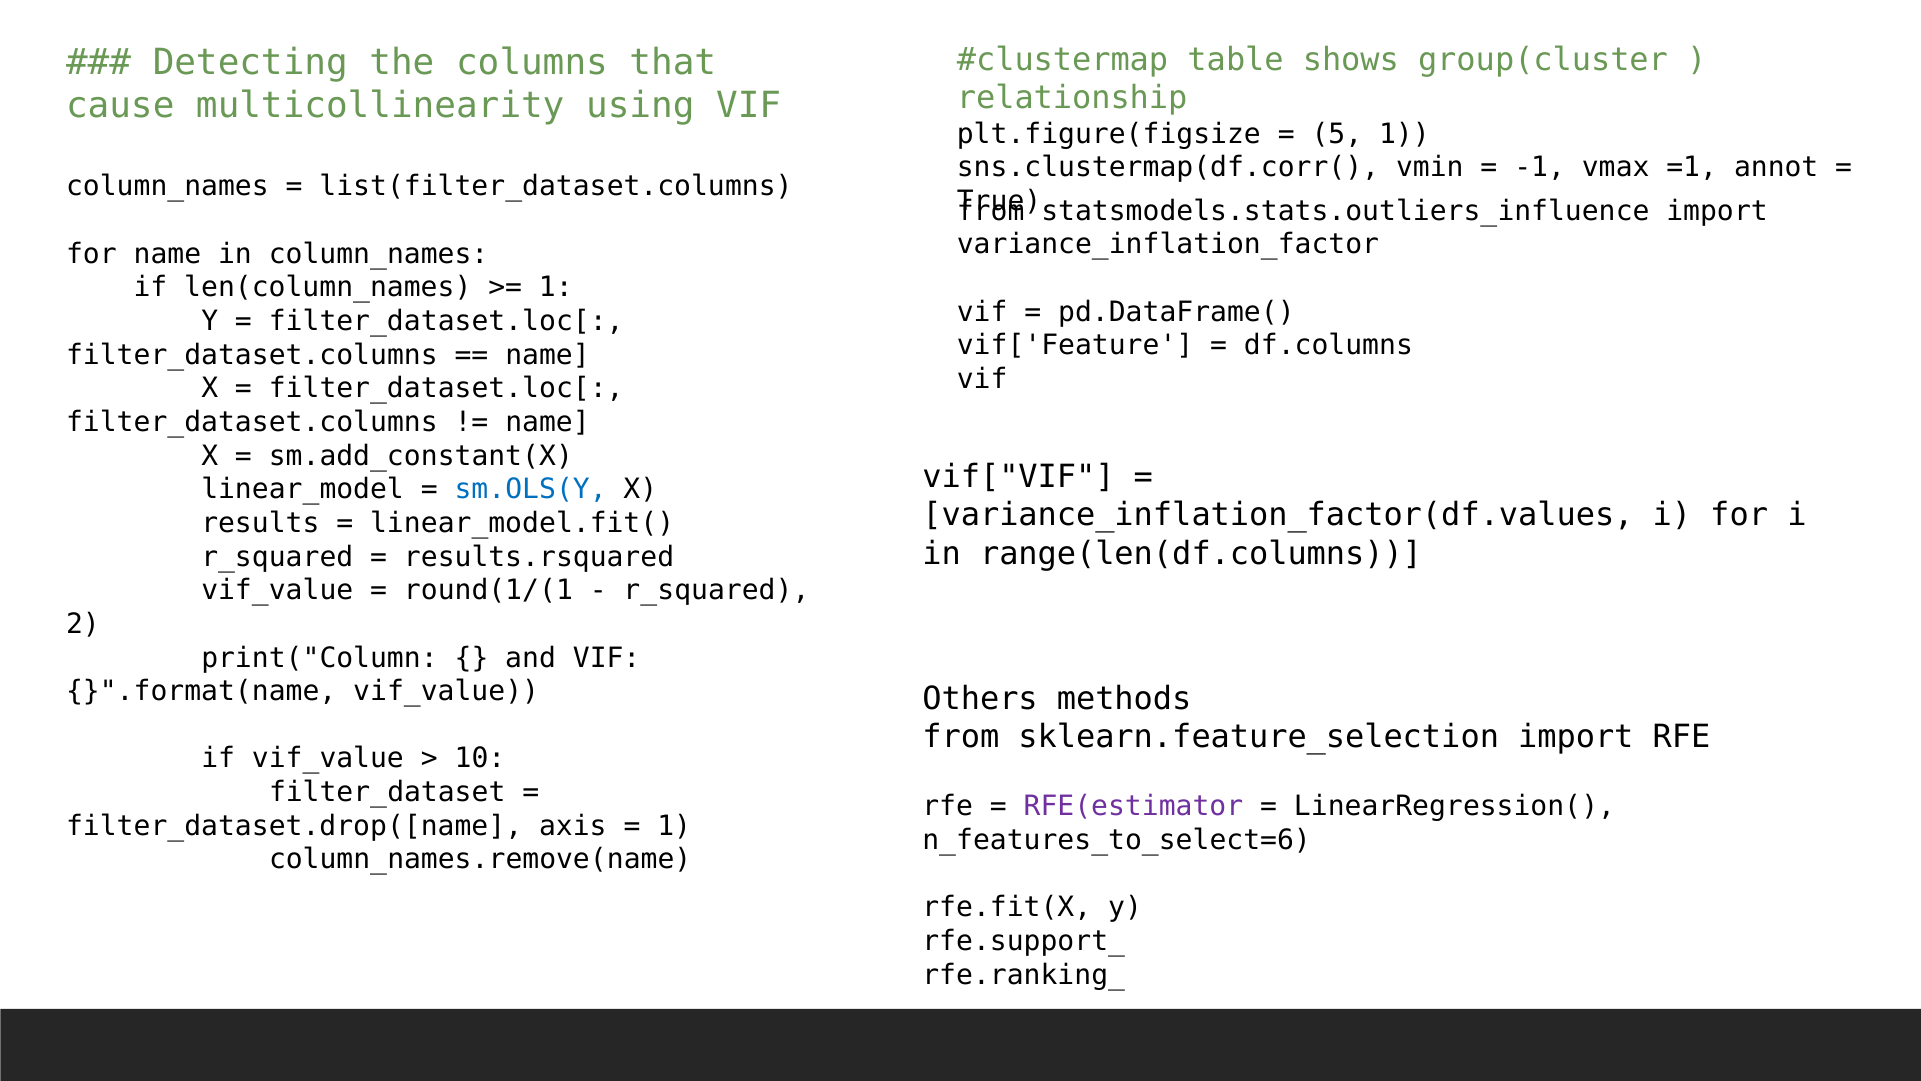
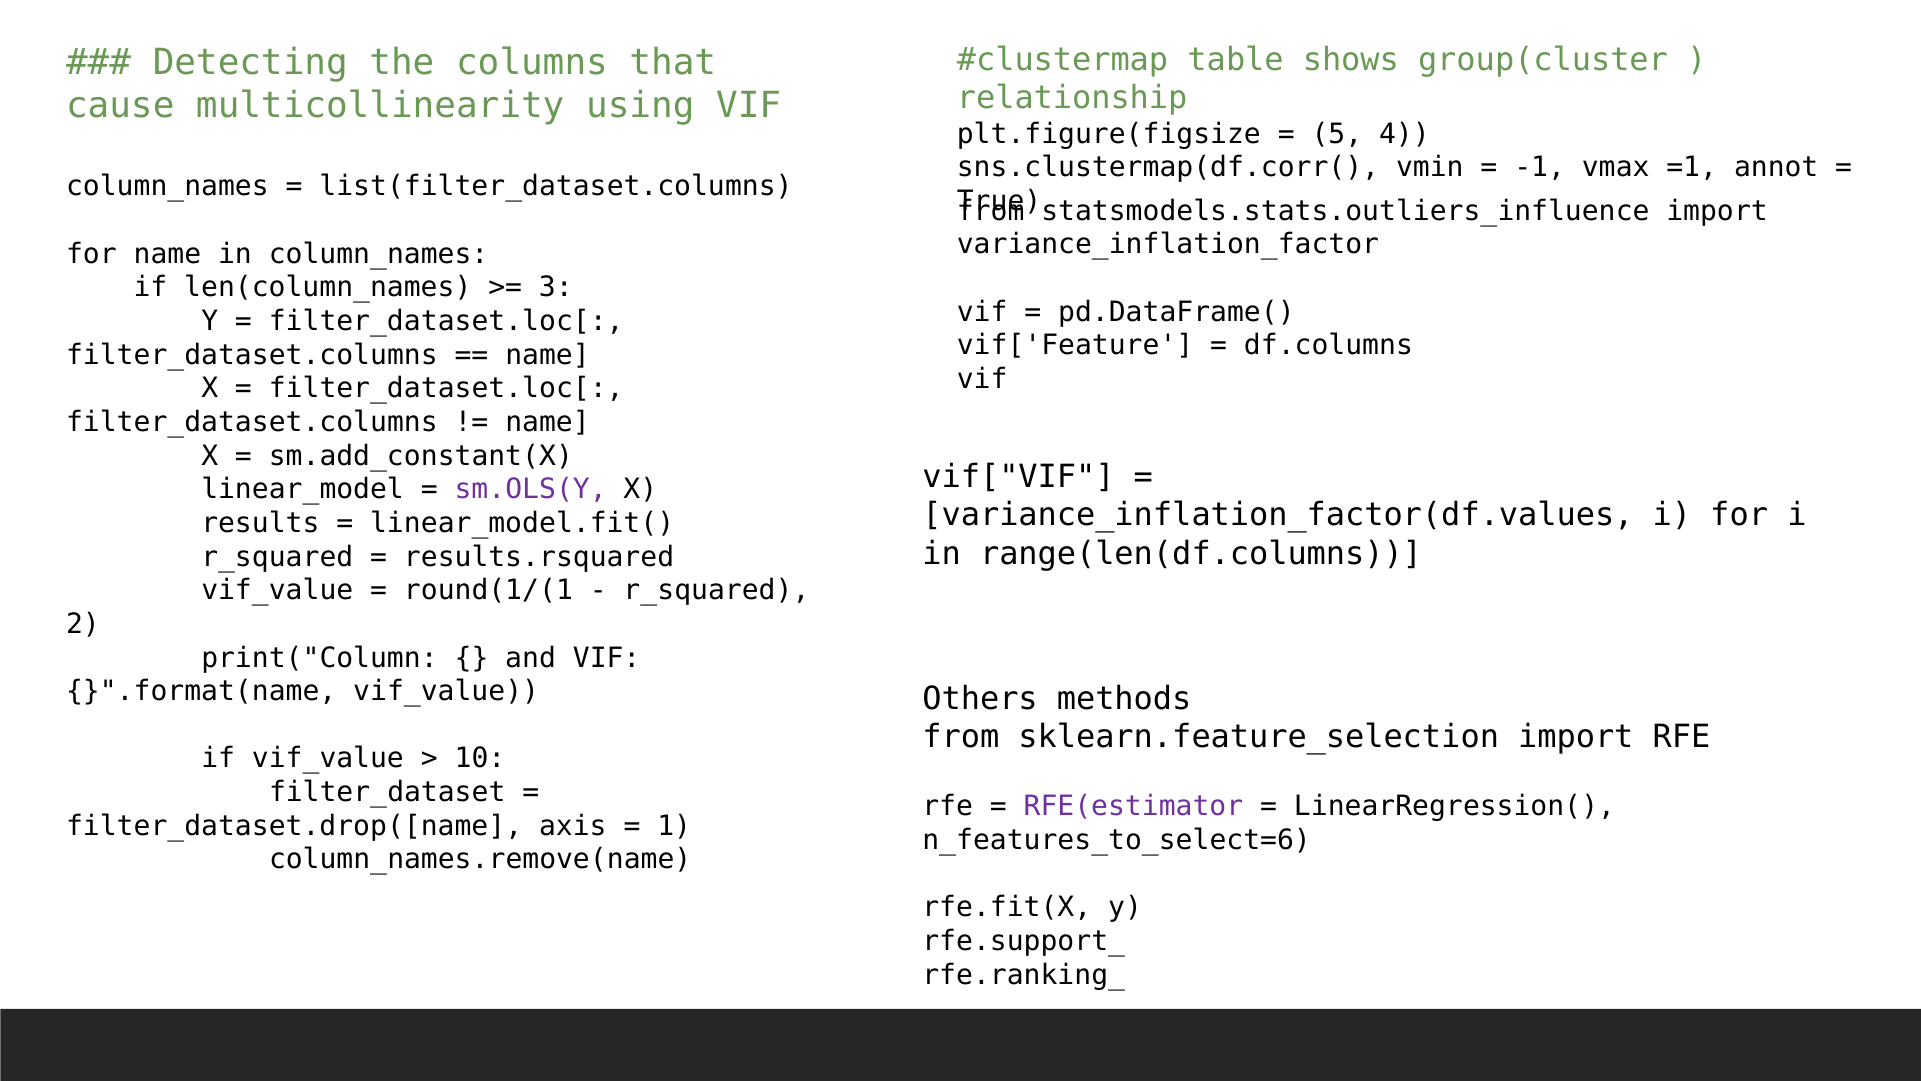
5 1: 1 -> 4 (1404, 134)
1: 1 -> 3 (556, 288)
sm.OLS(Y colour: blue -> purple (531, 489)
